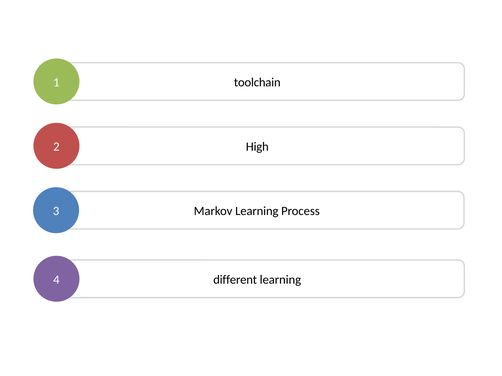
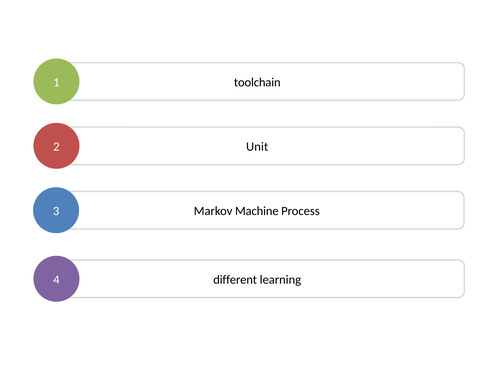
High: High -> Unit (257, 147)
Markov Learning: Learning -> Machine (257, 211)
